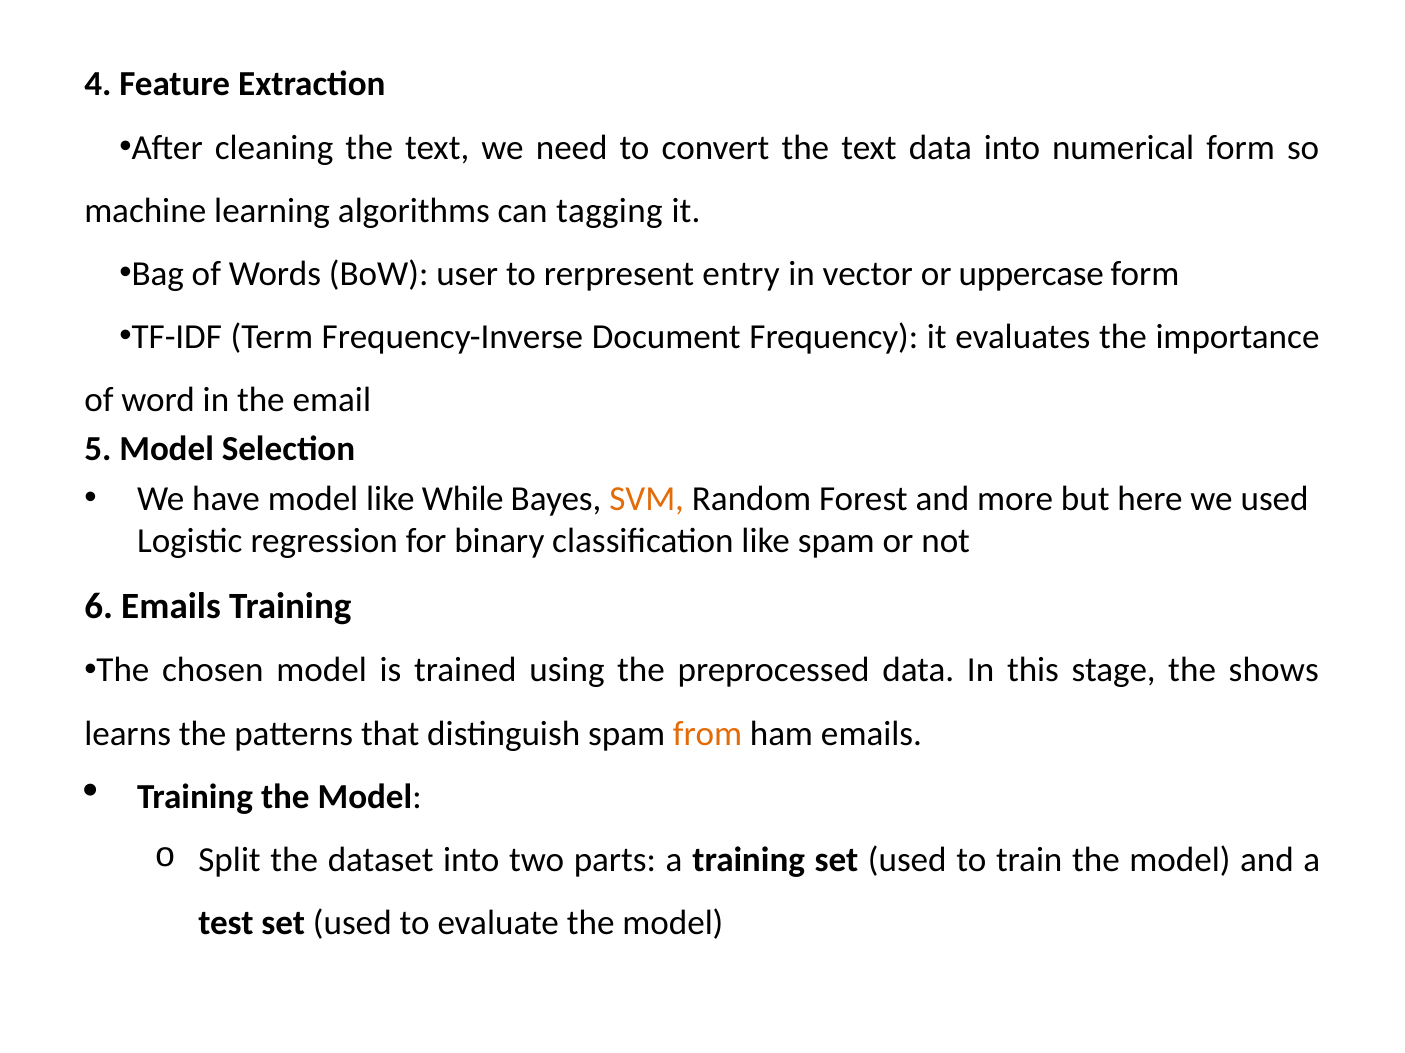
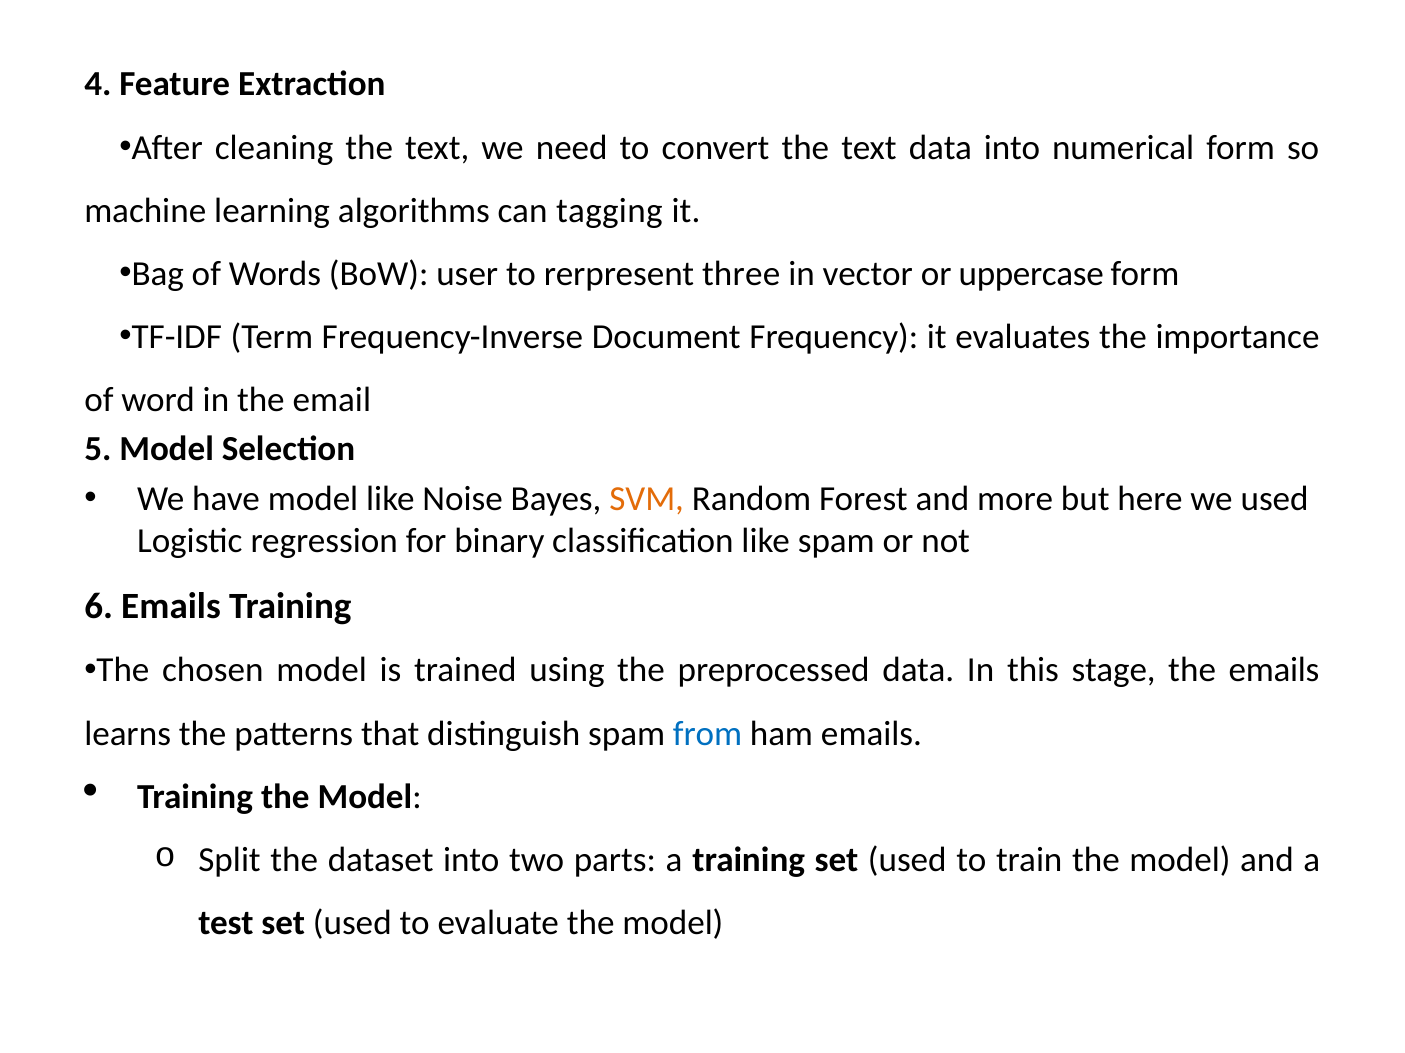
entry: entry -> three (741, 274)
While: While -> Noise (463, 499)
the shows: shows -> emails (1274, 671)
from colour: orange -> blue (707, 734)
